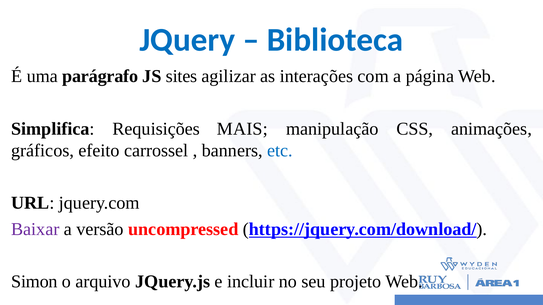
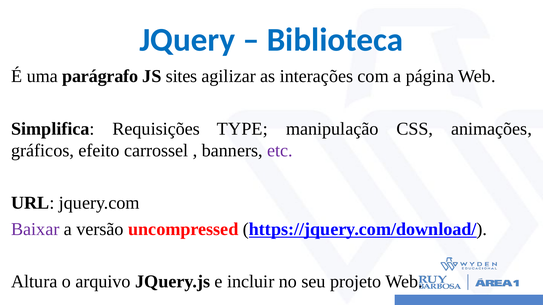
MAIS: MAIS -> TYPE (242, 129)
etc colour: blue -> purple (280, 151)
Simon: Simon -> Altura (34, 282)
